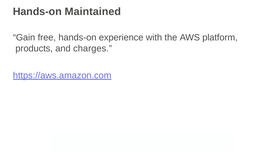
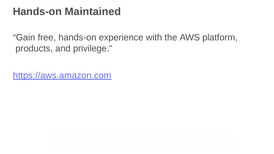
charges: charges -> privilege (93, 48)
